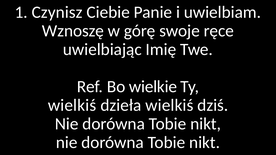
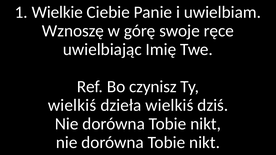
Czynisz: Czynisz -> Wielkie (57, 12)
wielkie: wielkie -> czynisz (153, 87)
